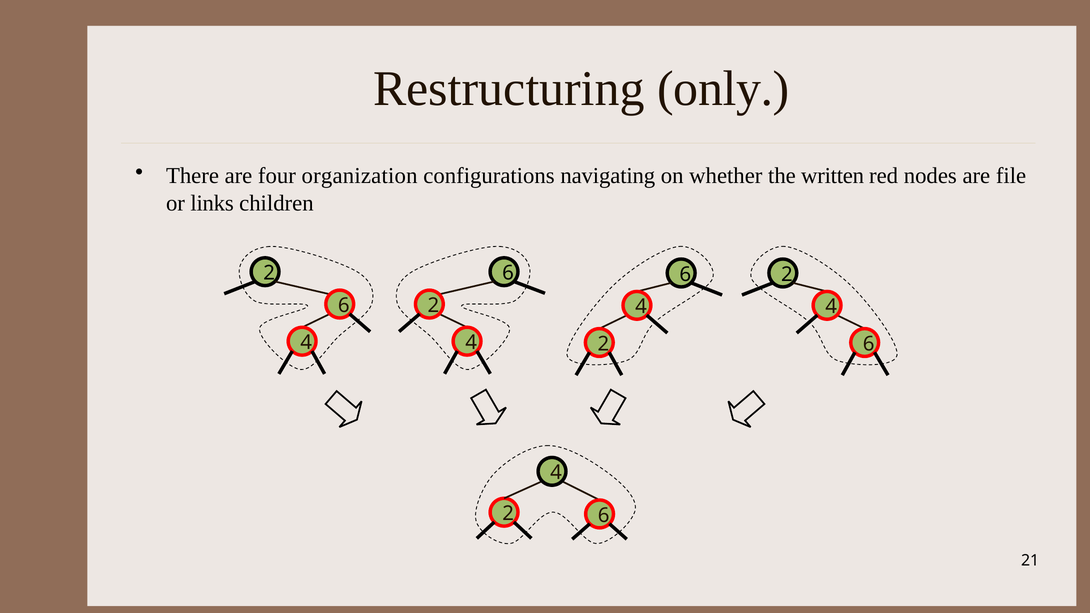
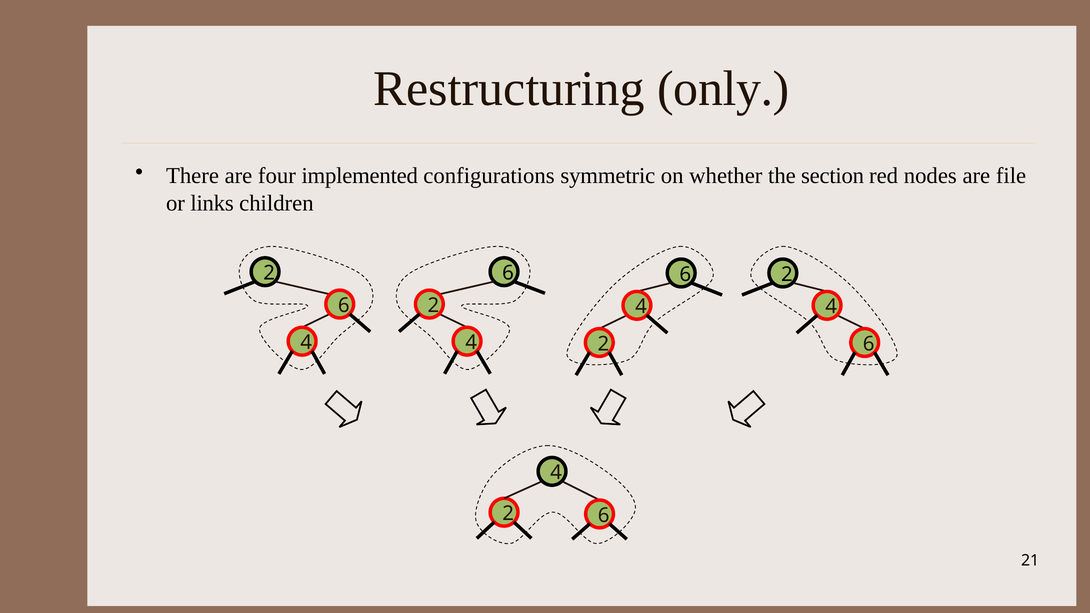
organization: organization -> implemented (360, 176)
navigating: navigating -> symmetric (608, 176)
written: written -> section (833, 176)
